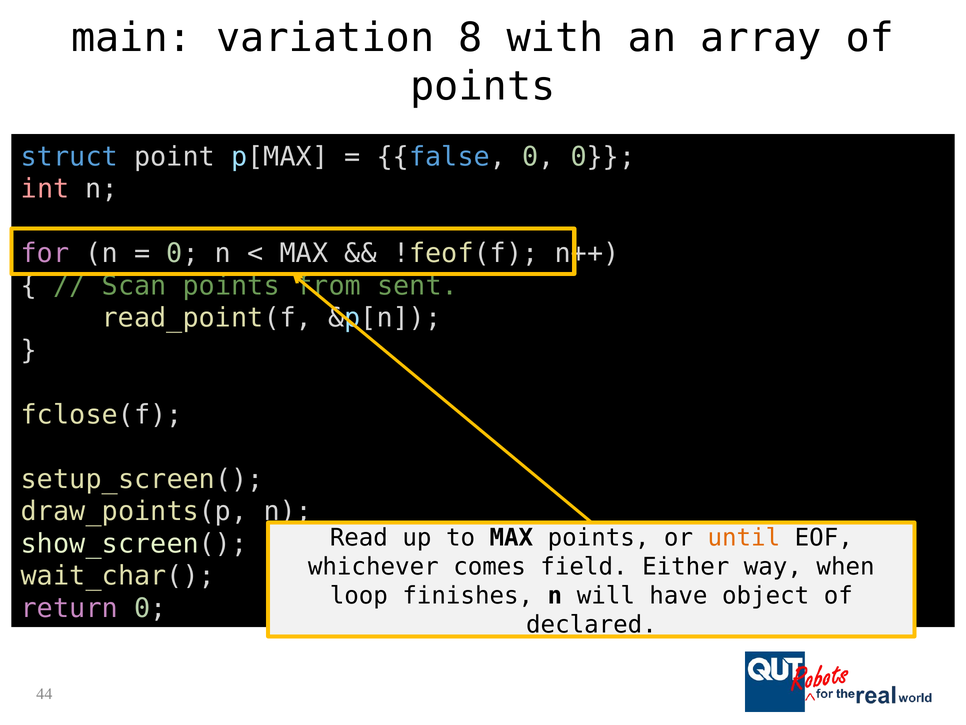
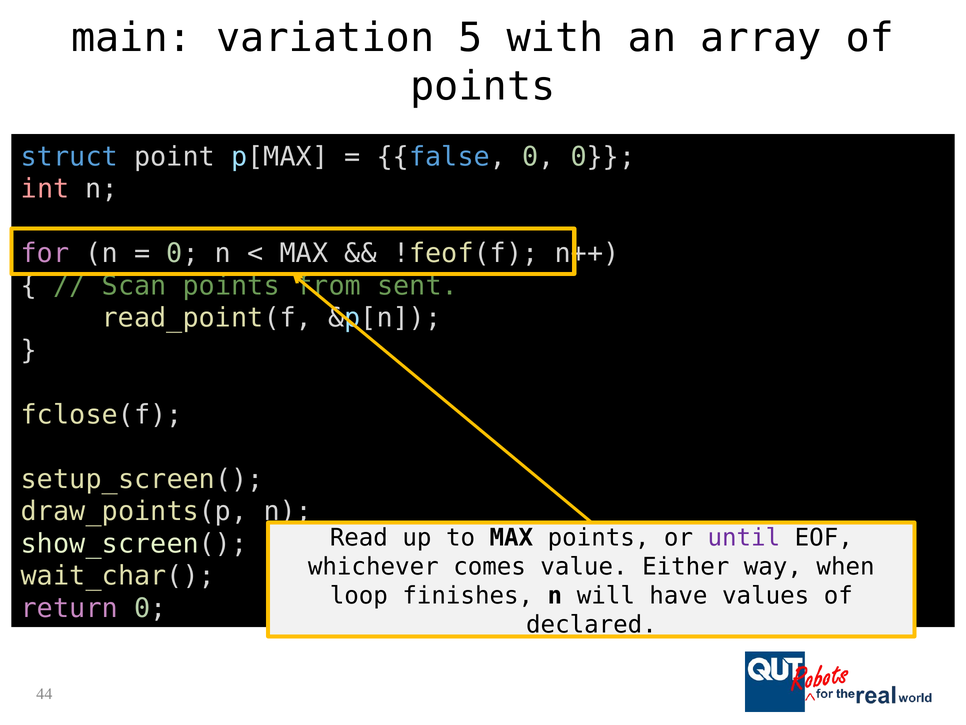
8: 8 -> 5 (471, 38)
until colour: orange -> purple (744, 537)
field: field -> value (584, 566)
object: object -> values (766, 595)
